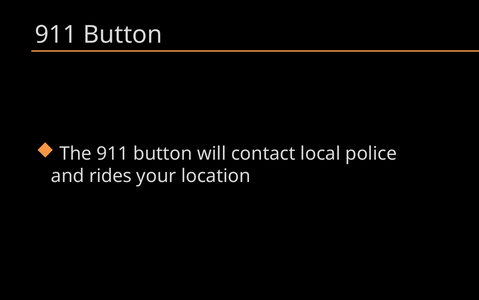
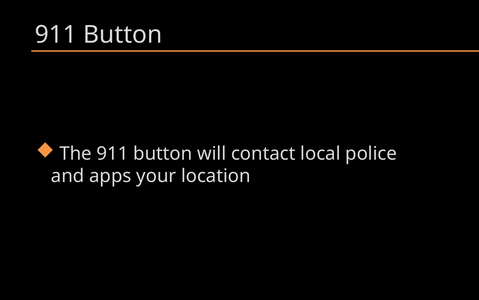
rides: rides -> apps (110, 176)
